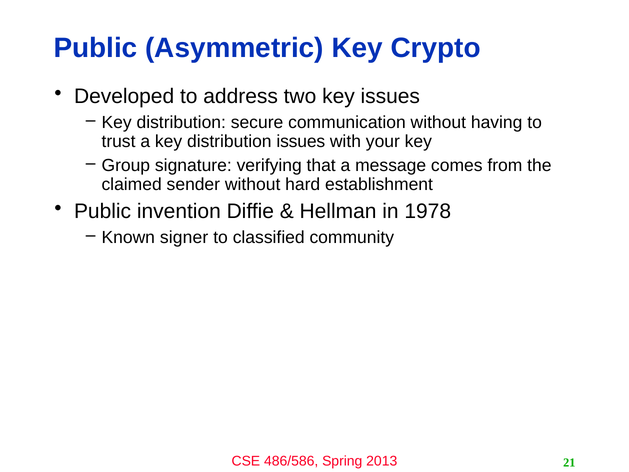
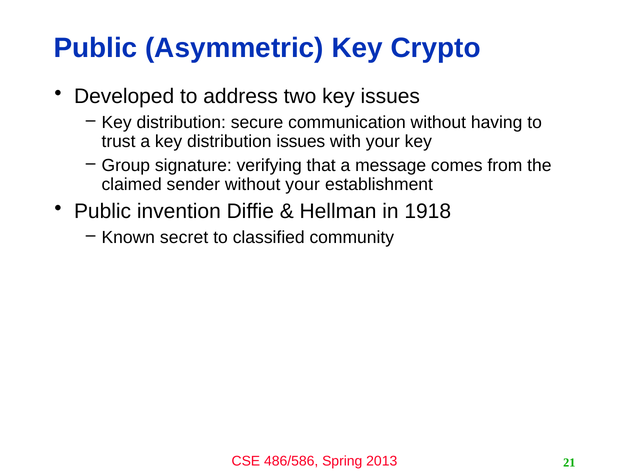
without hard: hard -> your (303, 184)
1978: 1978 -> 1918 (428, 211)
signer: signer -> secret (184, 237)
